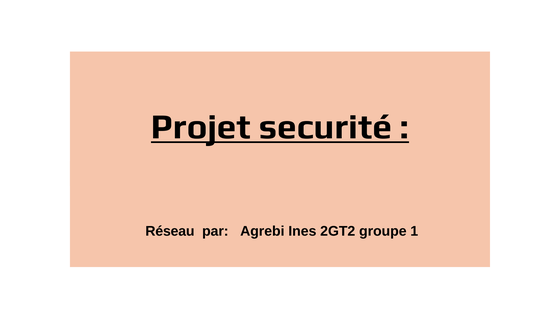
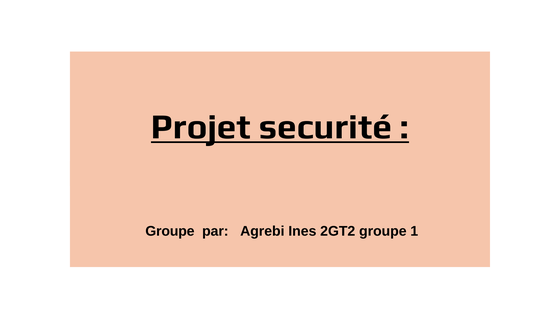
Réseau: Réseau -> Groupe (170, 231)
